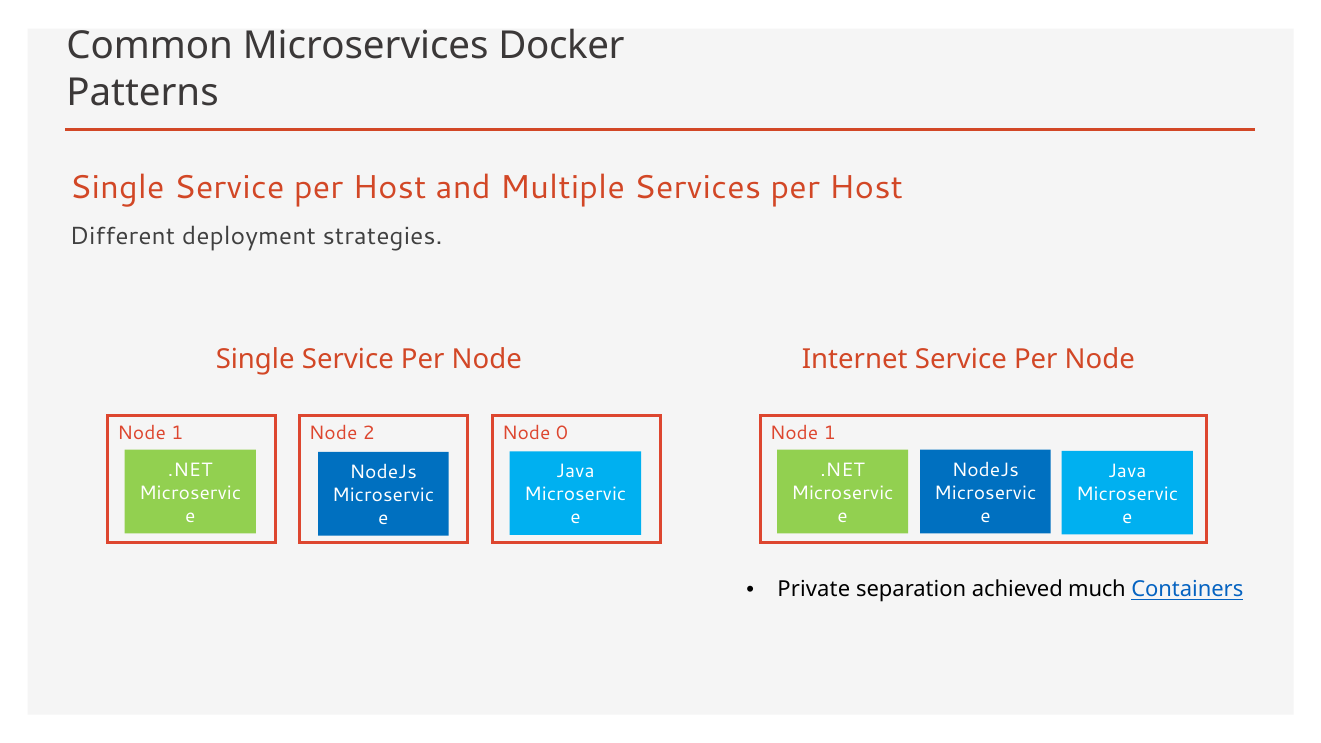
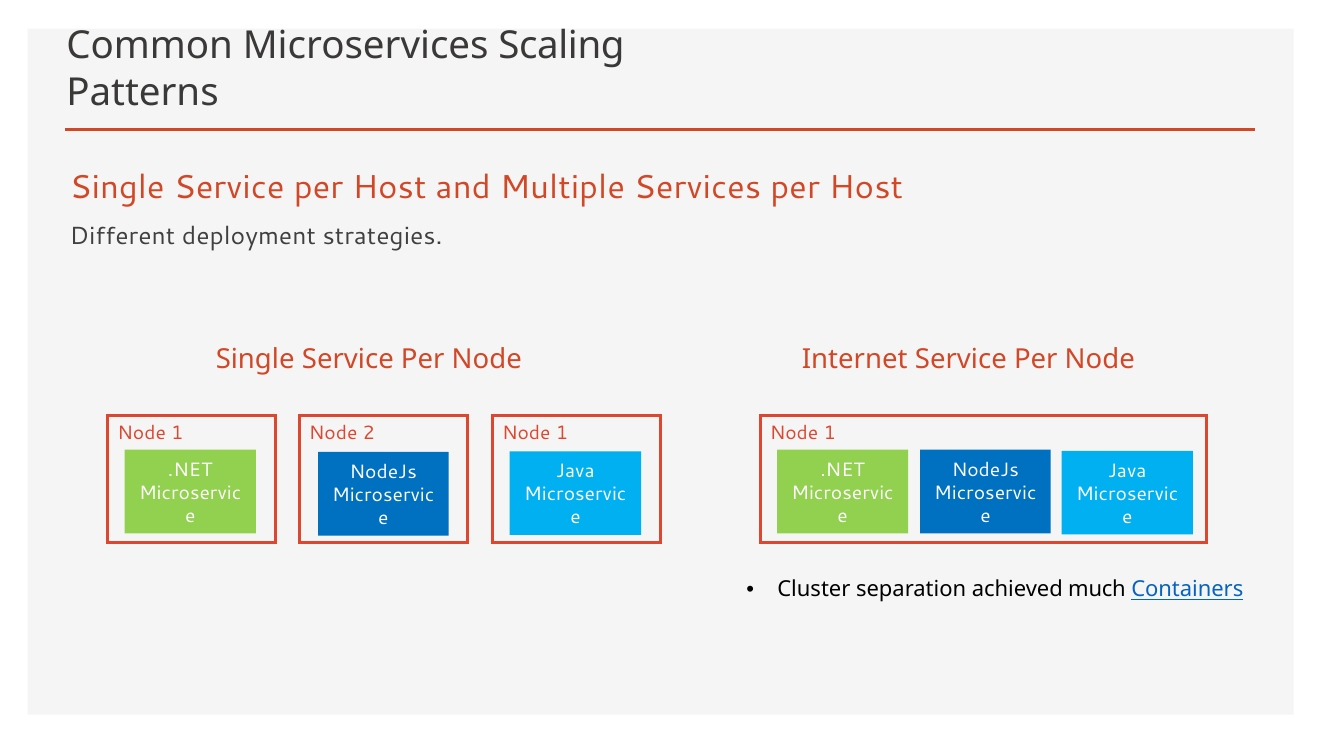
Docker: Docker -> Scaling (561, 46)
0: 0 -> 1 (562, 433)
Private: Private -> Cluster (814, 589)
